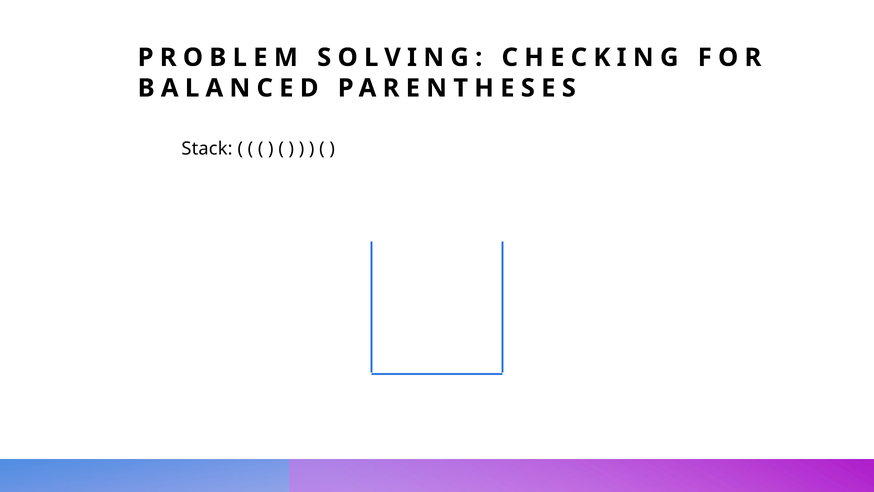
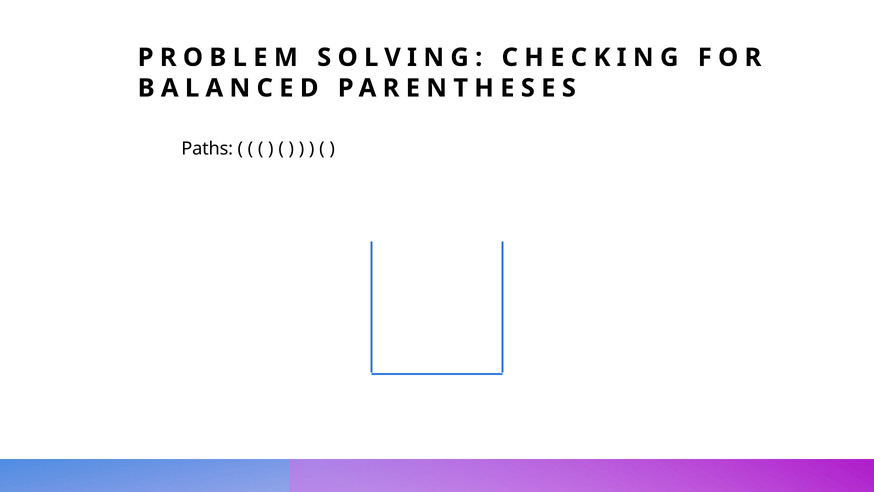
Stack: Stack -> Paths (207, 149)
